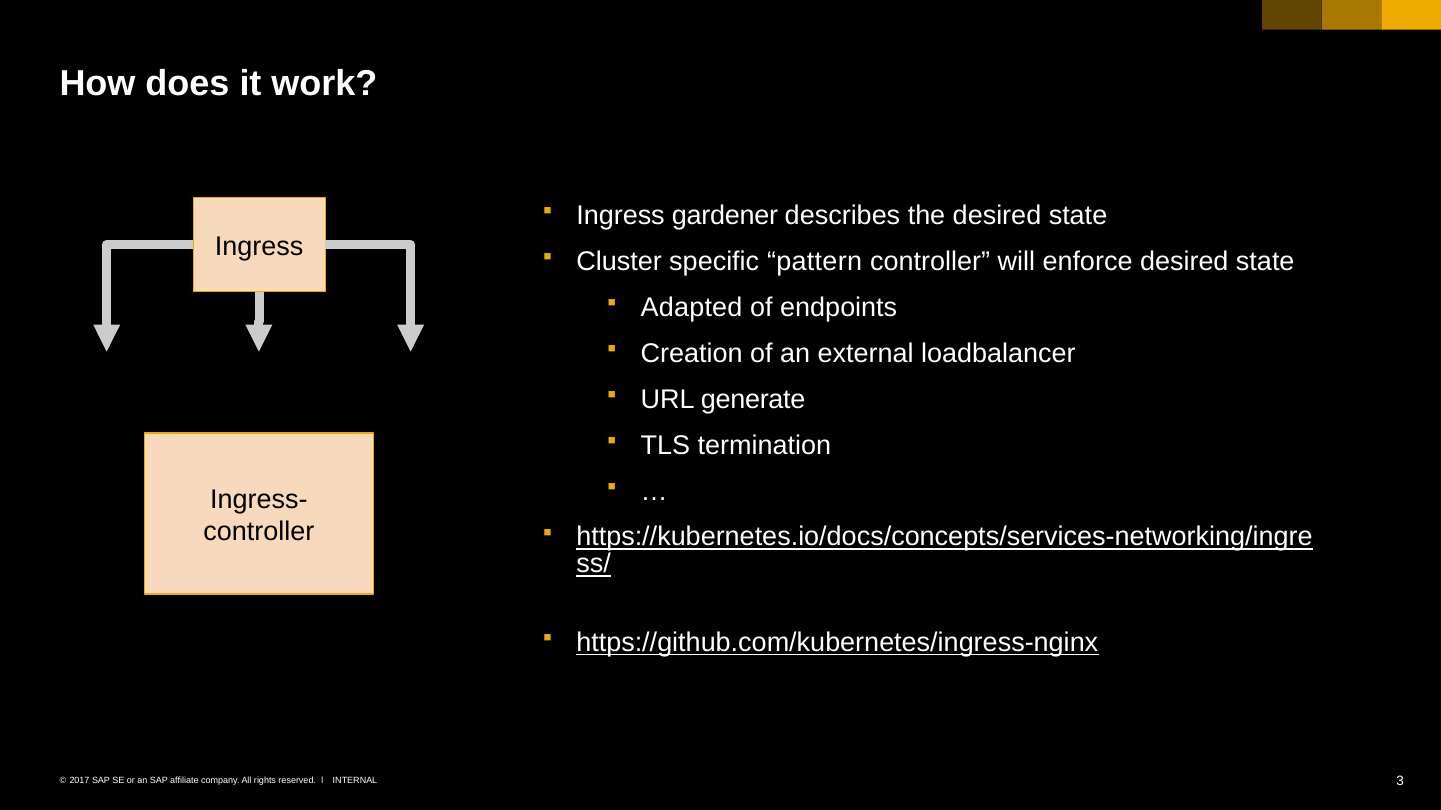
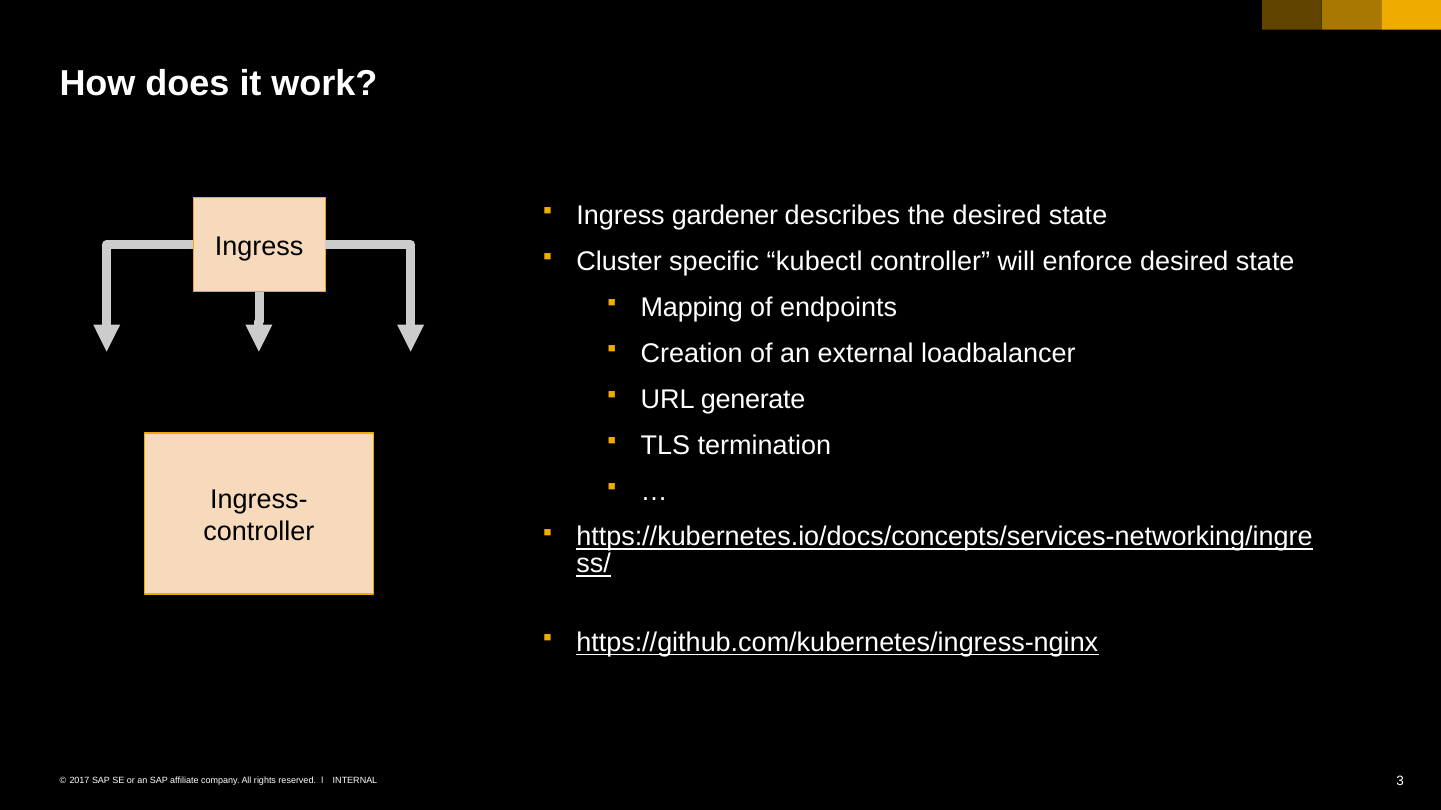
pattern: pattern -> kubectl (815, 262)
Adapted: Adapted -> Mapping (692, 308)
